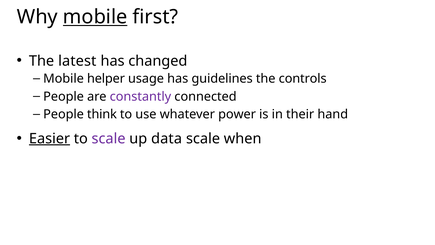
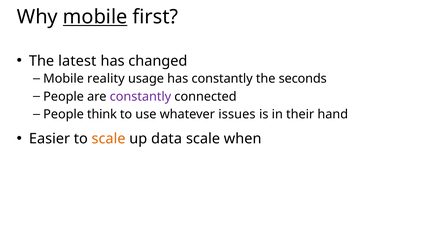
helper: helper -> reality (106, 78)
has guidelines: guidelines -> constantly (222, 78)
controls: controls -> seconds (303, 78)
power: power -> issues (237, 114)
Easier underline: present -> none (49, 138)
scale colour: purple -> orange (109, 138)
